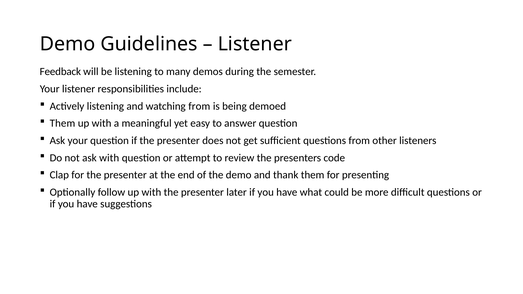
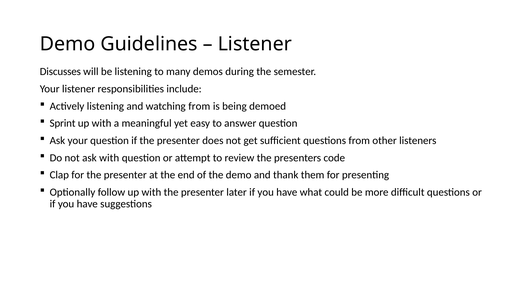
Feedback: Feedback -> Discusses (60, 72)
Them: Them -> Sprint (63, 123)
